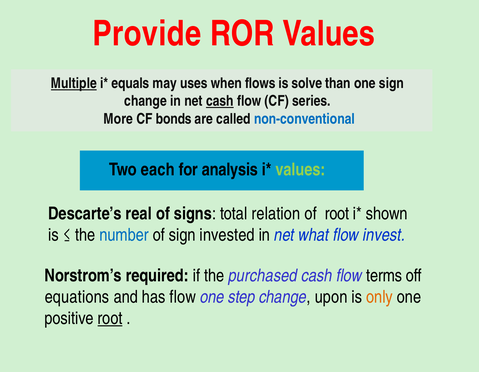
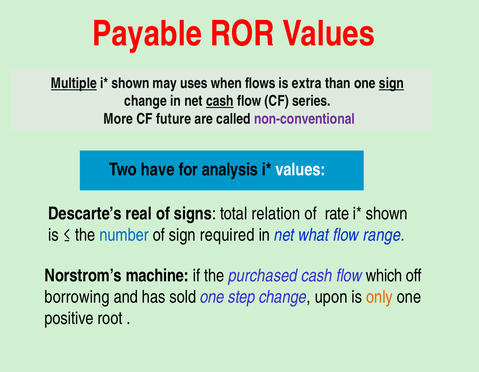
Provide: Provide -> Payable (147, 34)
equals: equals -> shown (131, 84)
solve: solve -> extra (307, 84)
sign underline: none -> present (391, 84)
bonds: bonds -> future (174, 119)
non-conventional colour: blue -> purple (304, 119)
each: each -> have (158, 170)
values colour: light green -> white (300, 170)
of root: root -> rate (337, 214)
invested: invested -> required (227, 235)
invest: invest -> range (384, 235)
required: required -> machine (157, 276)
terms: terms -> which (384, 276)
equations: equations -> borrowing (77, 297)
has flow: flow -> sold (183, 297)
root underline: present -> none (110, 319)
